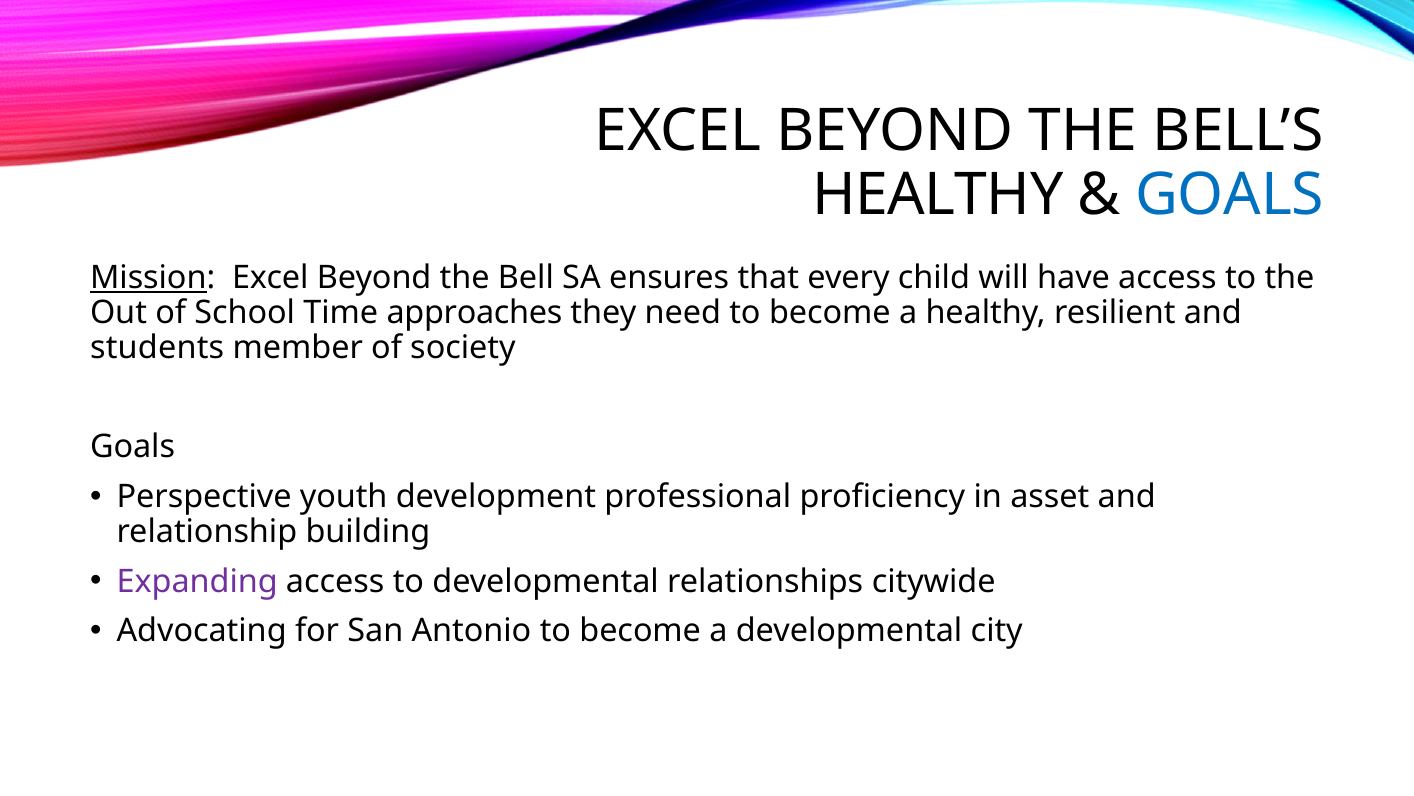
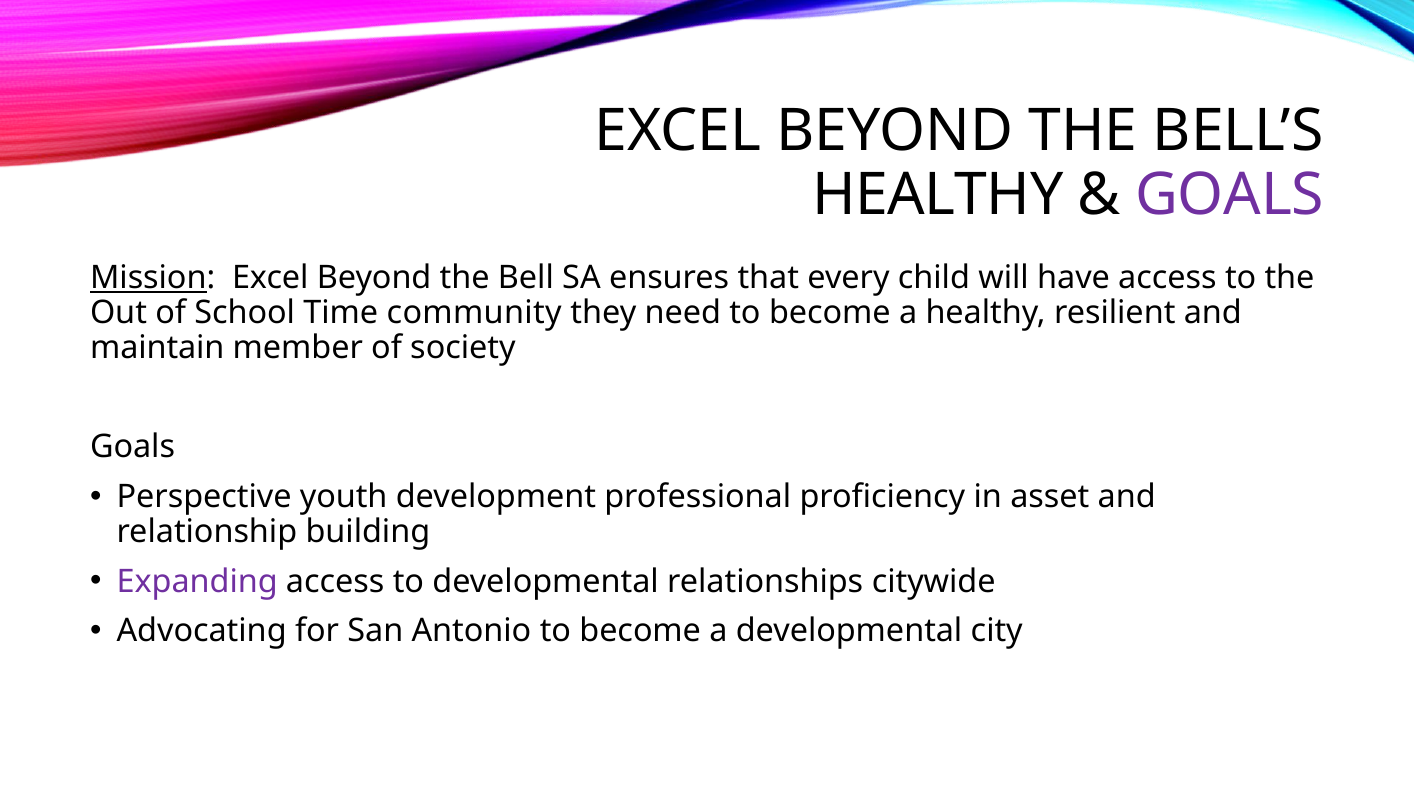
GOALS colour: blue -> purple (1230, 195)
approaches: approaches -> community (474, 312)
students: students -> maintain (157, 347)
